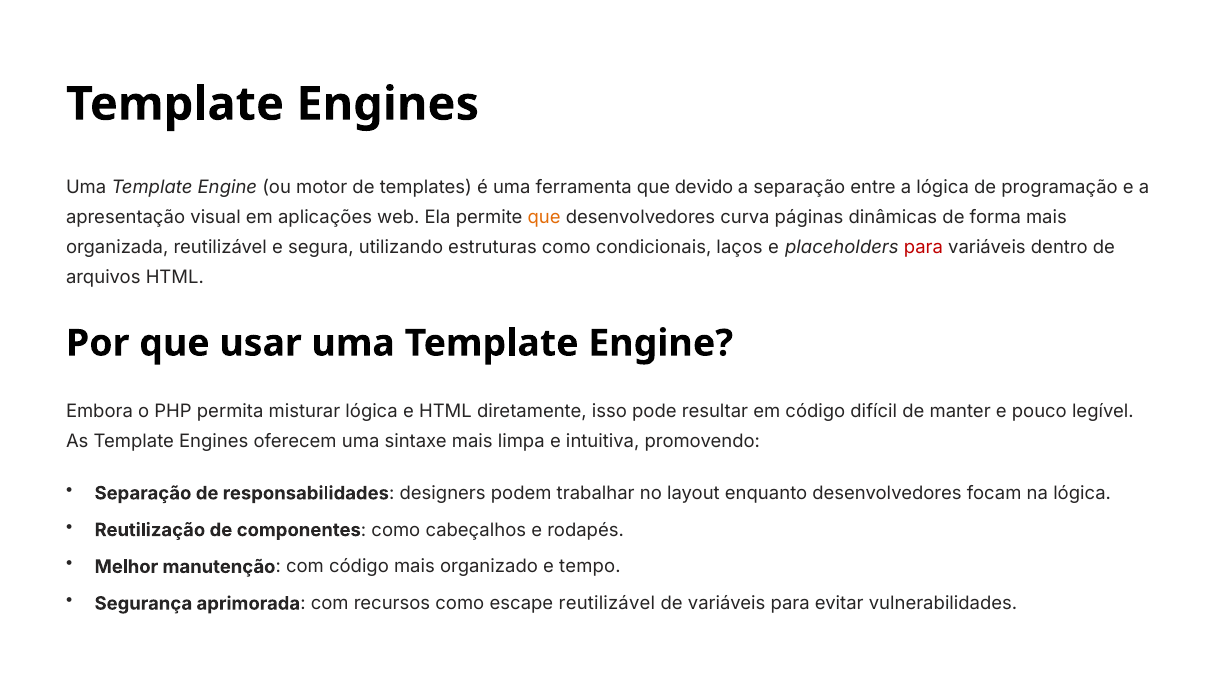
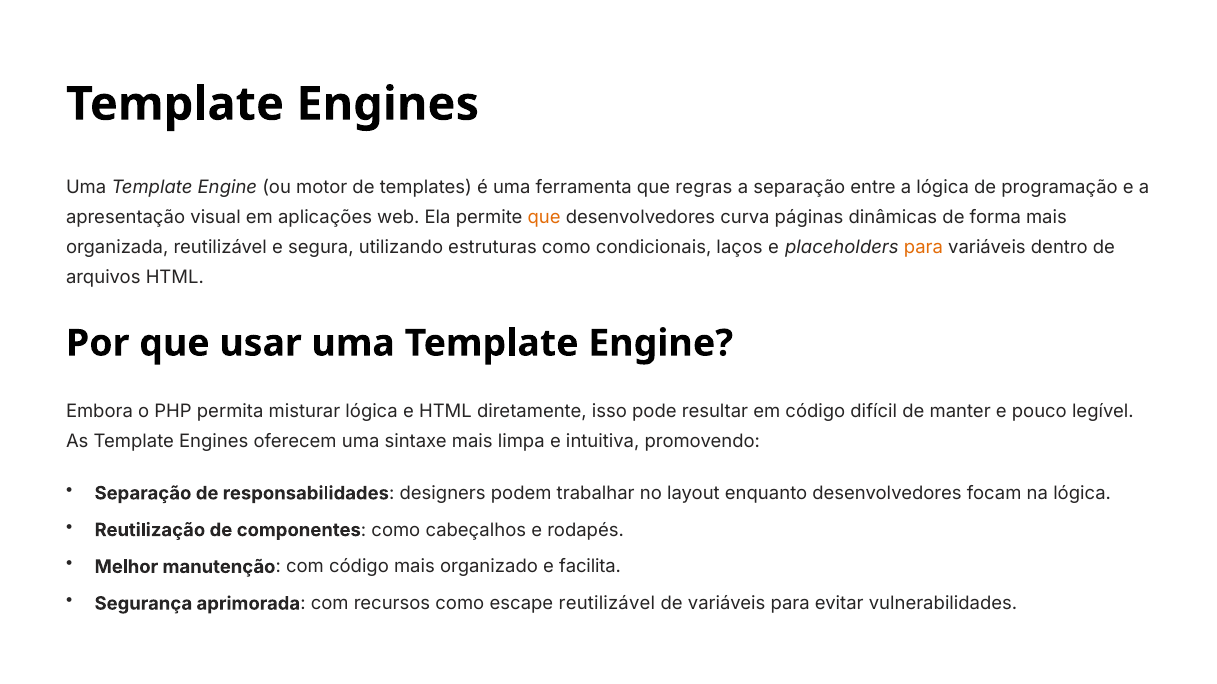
devido: devido -> regras (704, 188)
para colour: red -> orange (923, 248)
tempo: tempo -> facilita (590, 567)
